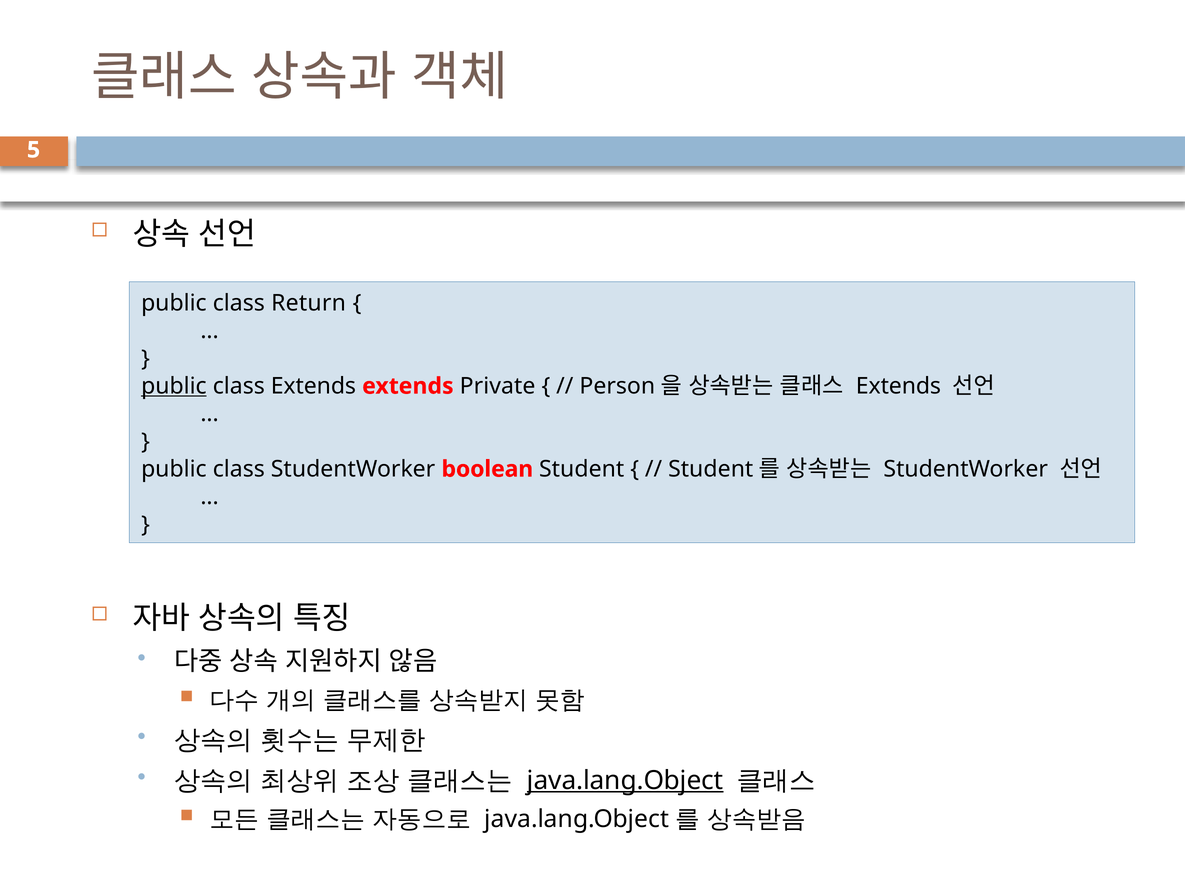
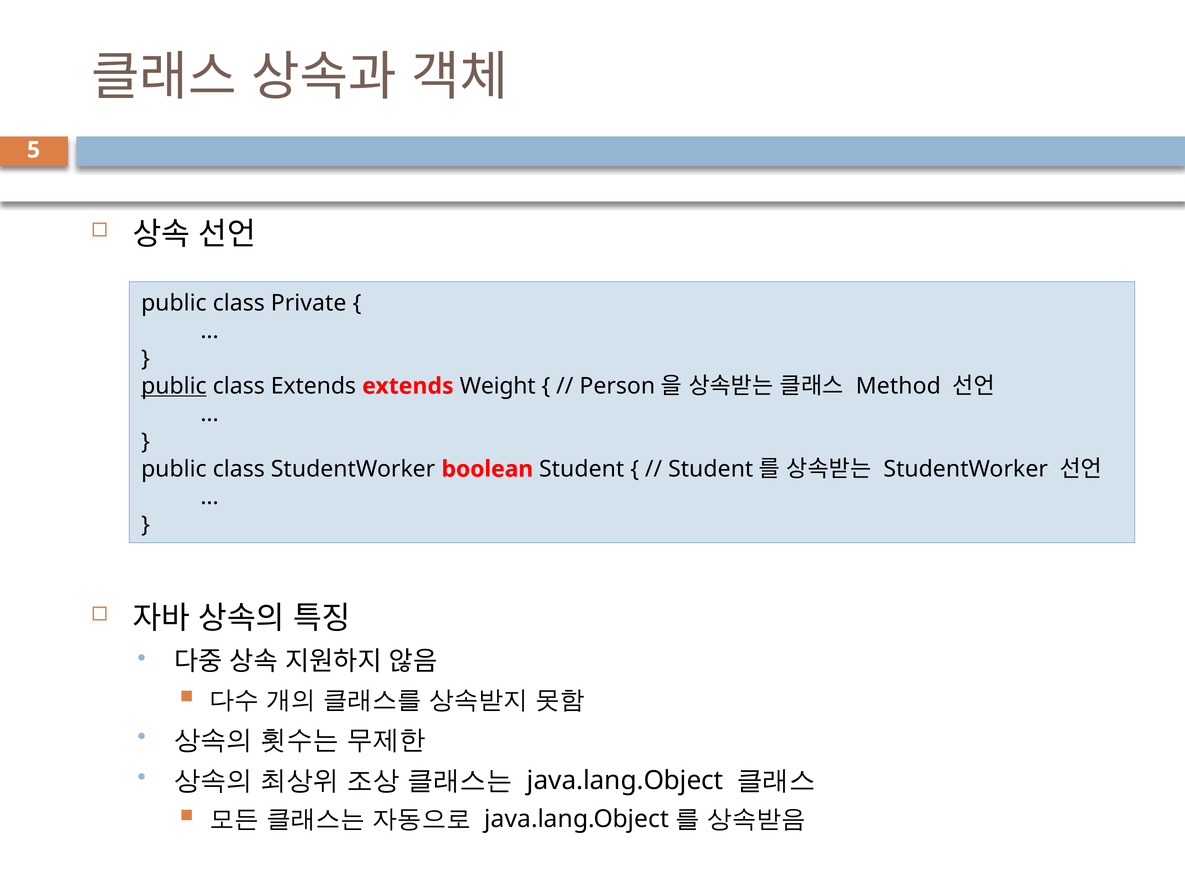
Return: Return -> Private (309, 303)
Private: Private -> Weight (498, 386)
Extends: Extends -> Method (898, 386)
java.lang.Object underline: present -> none (625, 780)
